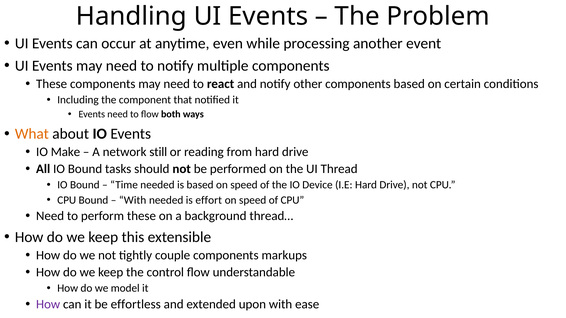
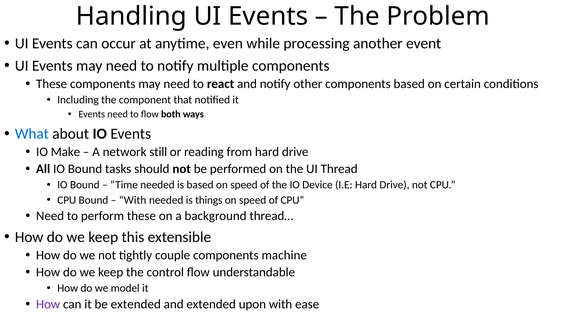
What colour: orange -> blue (32, 134)
effort: effort -> things (209, 200)
markups: markups -> machine (284, 256)
be effortless: effortless -> extended (136, 305)
